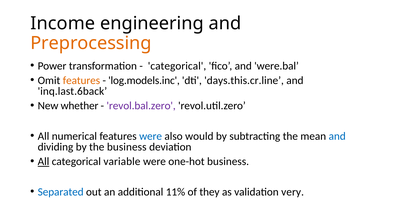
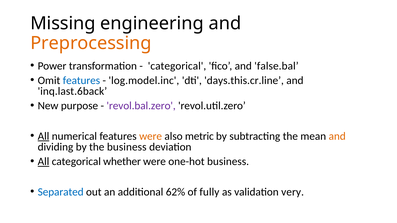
Income: Income -> Missing (63, 24)
were.bal: were.bal -> false.bal (276, 66)
features colour: orange -> blue (81, 81)
log.models.inc: log.models.inc -> log.model.inc (144, 81)
whether: whether -> purpose (79, 106)
All underline: none -> present (43, 136)
were colour: blue -> orange (151, 136)
would: would -> metric (199, 136)
and colour: blue -> orange (337, 136)
variable: variable -> whether (122, 162)
11%: 11% -> 62% (175, 192)
they: they -> fully (209, 192)
